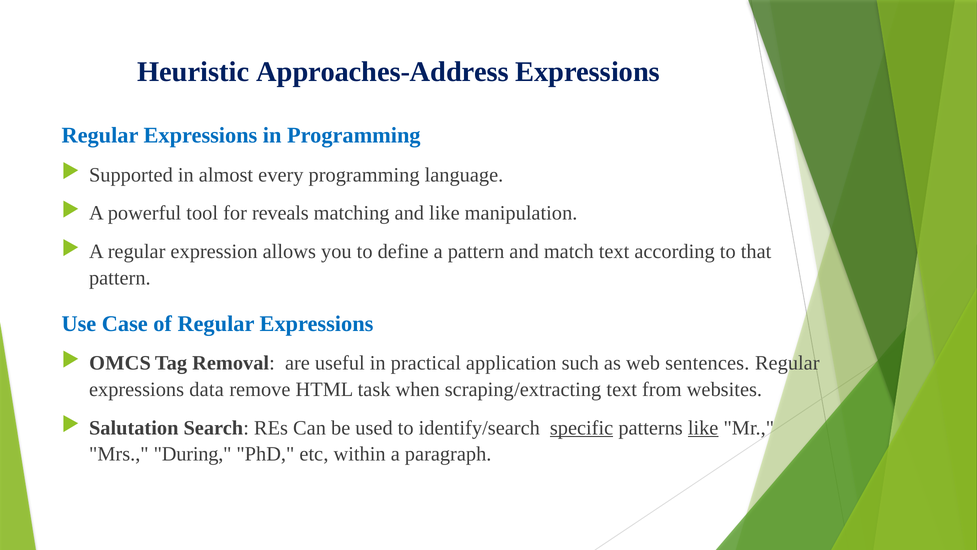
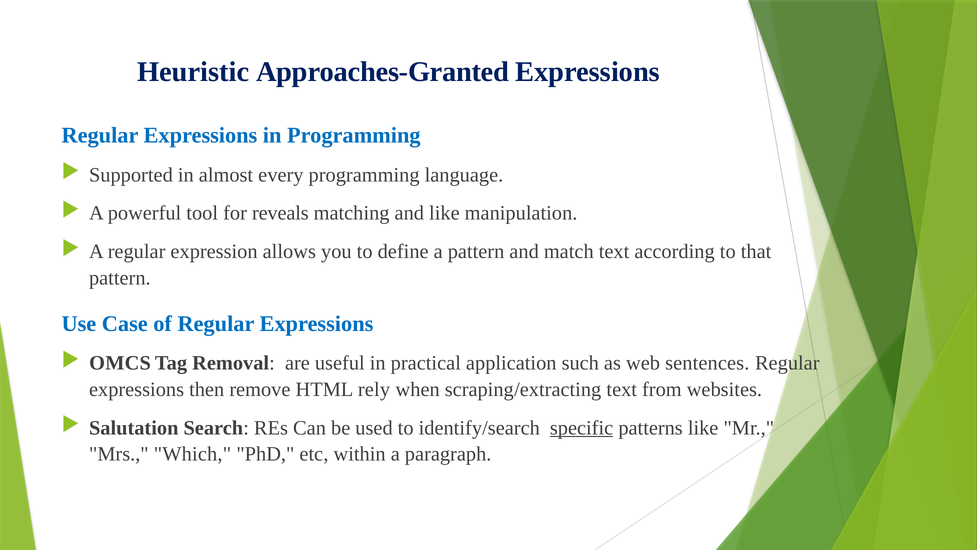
Approaches-Address: Approaches-Address -> Approaches-Granted (383, 72)
data: data -> then (207, 389)
task: task -> rely (374, 389)
like underline: present -> none (703, 428)
During: During -> Which (192, 454)
